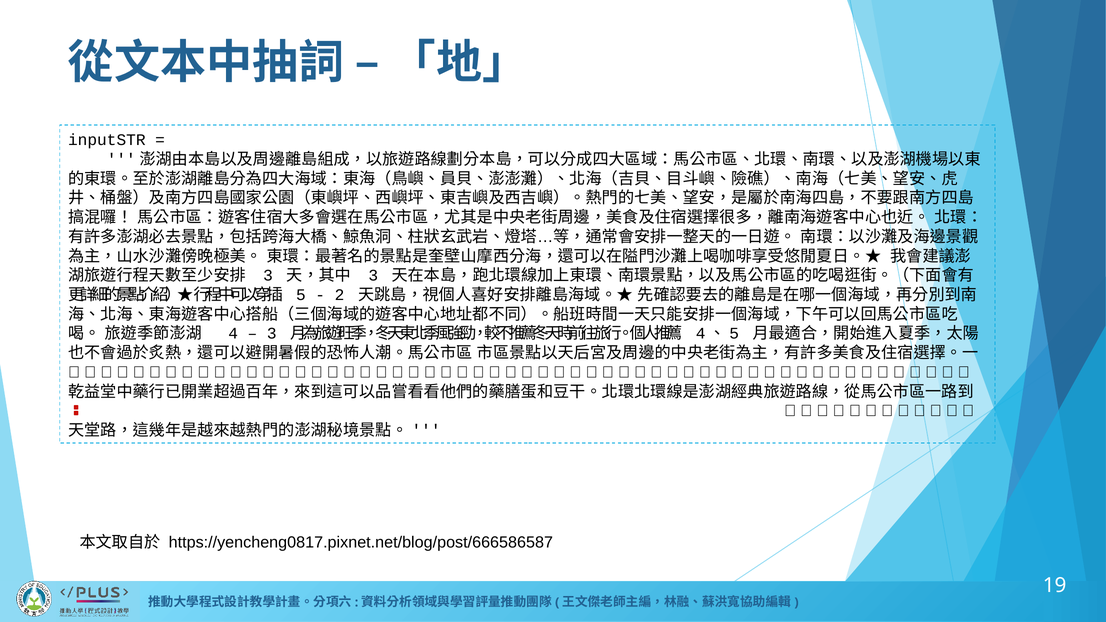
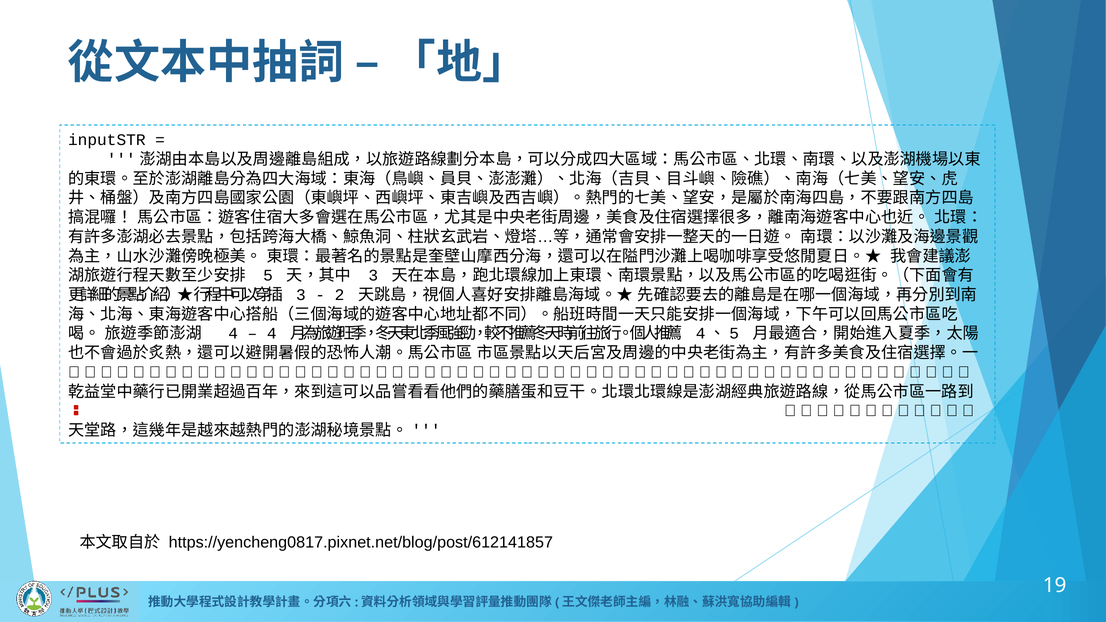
3: 3 -> 5 (268, 276)
5: 5 -> 3 (301, 295)
3: 3 -> 4 (272, 334)
https://yencheng0817.pixnet.net/blog/post/666586587: https://yencheng0817.pixnet.net/blog/post/666586587 -> https://yencheng0817.pixnet.net/blog/post/612141857 (361, 543)
